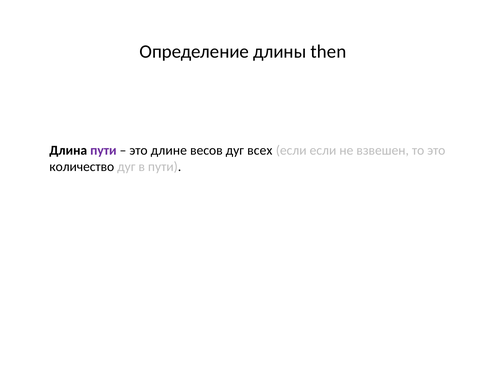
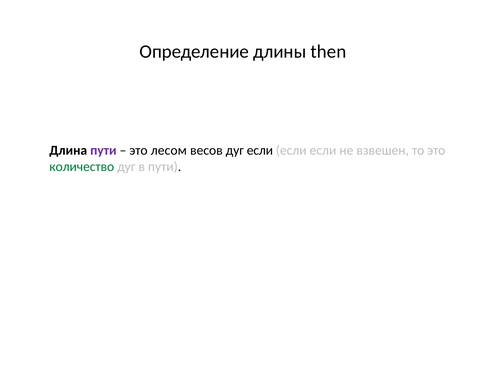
длине: длине -> лесом (169, 150)
дуг всех: всех -> если (260, 150)
количество colour: black -> green (82, 166)
